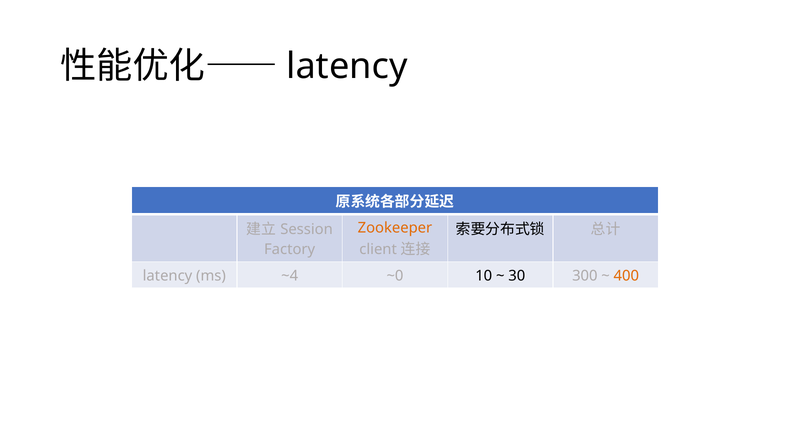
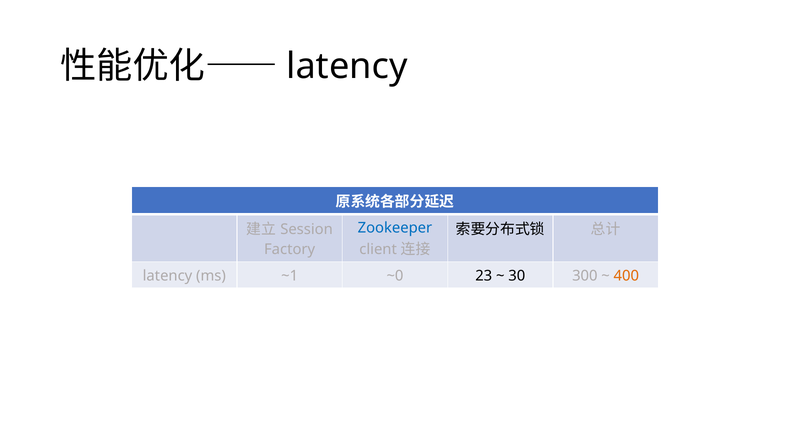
Zookeeper colour: orange -> blue (395, 228)
~4: ~4 -> ~1 (290, 276)
10: 10 -> 23 (484, 276)
